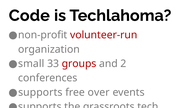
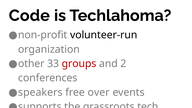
volunteer-run colour: red -> black (104, 35)
small: small -> other (31, 64)
supports: supports -> speakers (40, 92)
